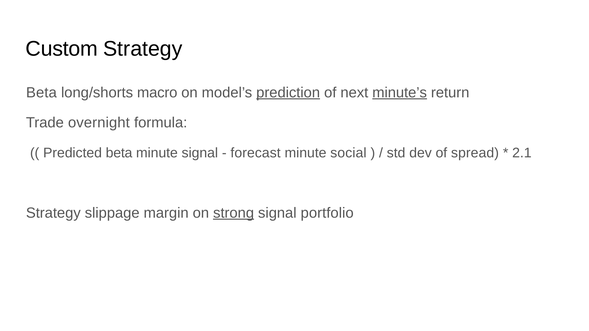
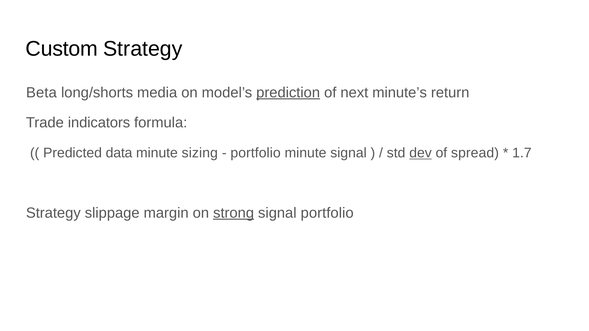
macro: macro -> media (157, 93)
minute’s underline: present -> none (400, 93)
overnight: overnight -> indicators (99, 123)
Predicted beta: beta -> data (119, 153)
minute signal: signal -> sizing (200, 153)
forecast: forecast -> portfolio (256, 153)
minute social: social -> signal (349, 153)
dev underline: none -> present (421, 153)
2.1: 2.1 -> 1.7 (522, 153)
